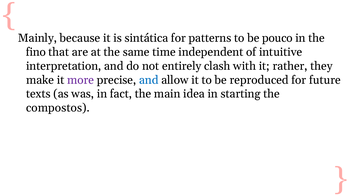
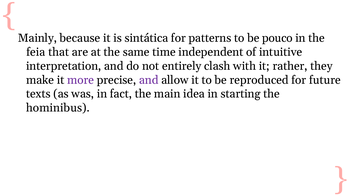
fino: fino -> feia (36, 52)
and colour: blue -> purple (149, 80)
compostos: compostos -> hominibus (58, 108)
